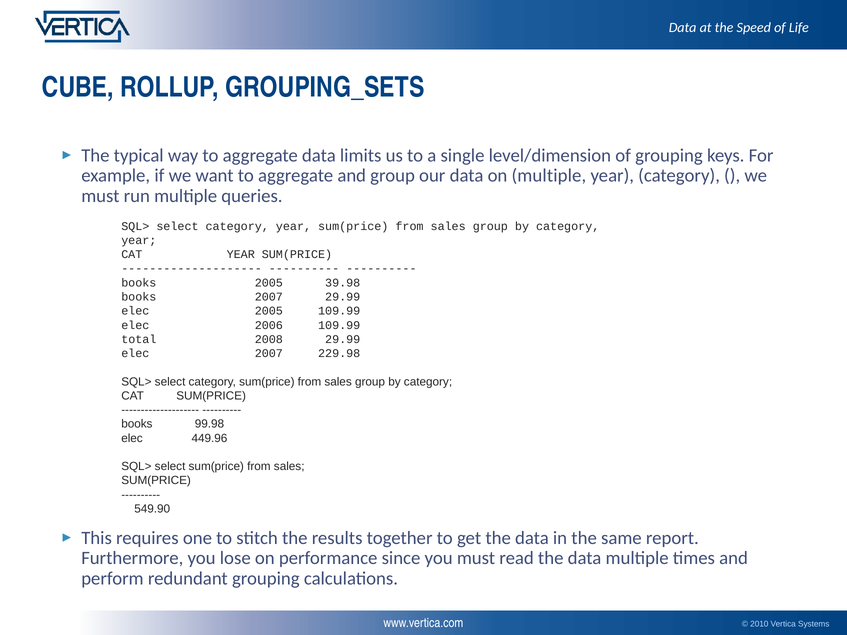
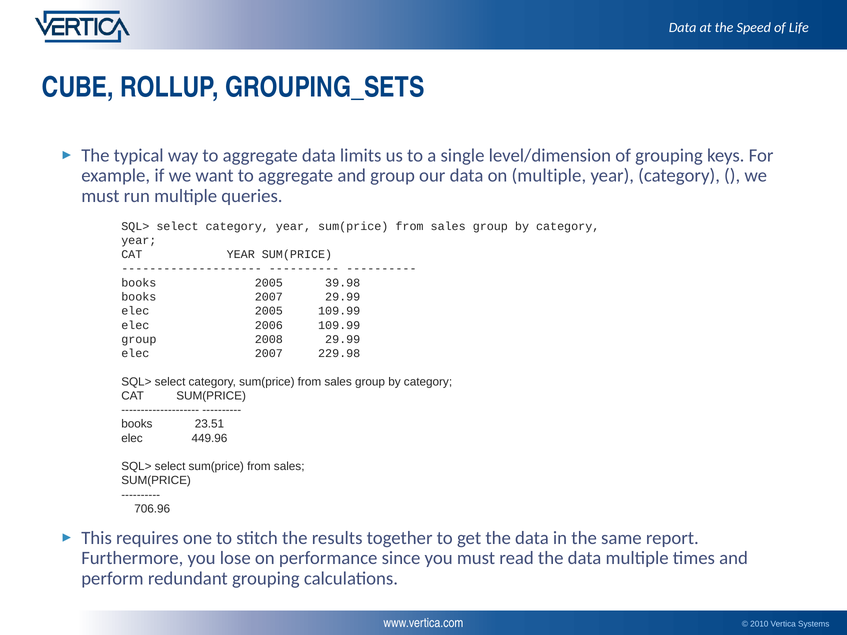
total: total -> group (139, 339)
99.98: 99.98 -> 23.51 (209, 424)
549.90: 549.90 -> 706.96 (152, 509)
